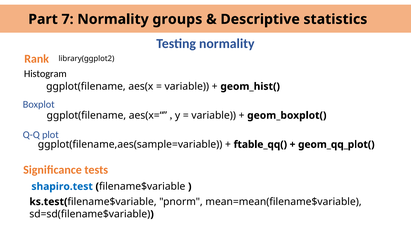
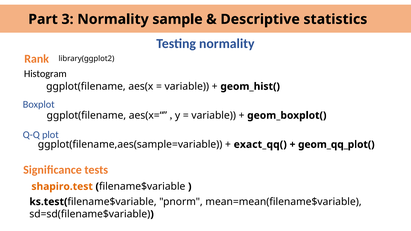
7: 7 -> 3 (68, 19)
groups: groups -> sample (177, 19)
ftable_qq(: ftable_qq( -> exact_qq( (260, 145)
shapiro.test colour: blue -> orange (62, 187)
